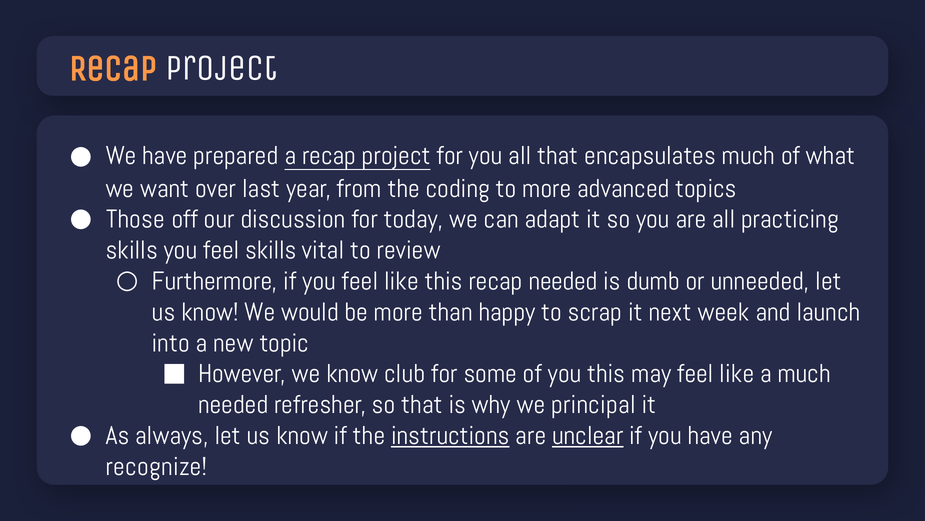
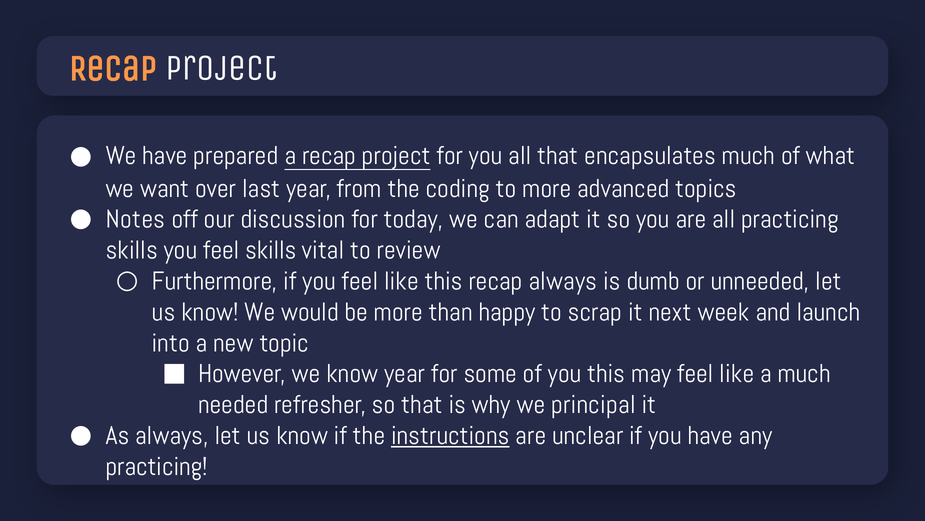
Those: Those -> Notes (136, 219)
recap needed: needed -> always (563, 281)
know club: club -> year (405, 373)
unclear underline: present -> none (588, 435)
recognize: recognize -> practicing (157, 466)
